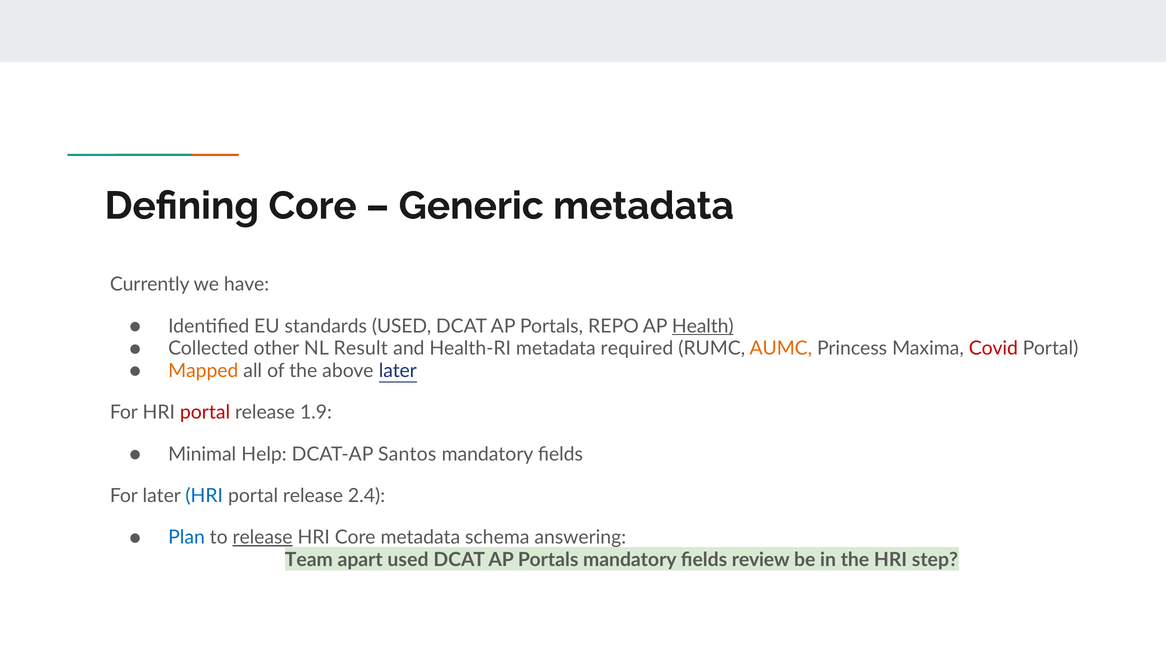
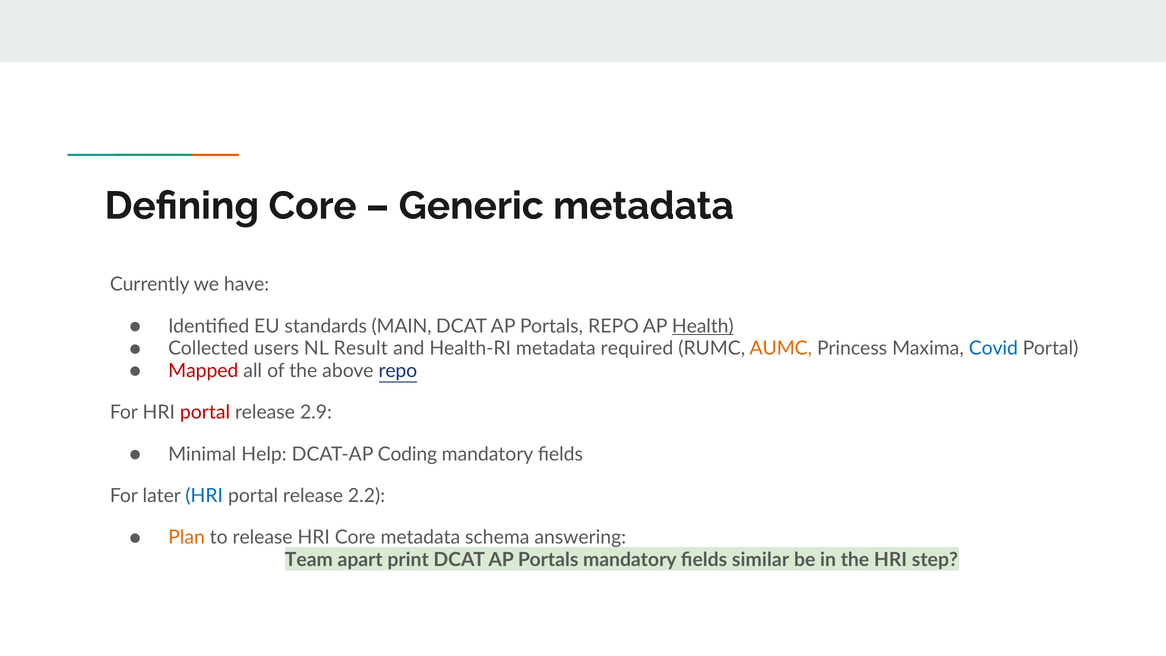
standards USED: USED -> MAIN (402, 326)
other: other -> users (276, 348)
Covid colour: red -> blue (993, 348)
Mapped colour: orange -> red (203, 371)
above later: later -> repo (398, 371)
1.9: 1.9 -> 2.9 (316, 412)
Santos: Santos -> Coding (407, 454)
2.4: 2.4 -> 2.2 (367, 496)
Plan colour: blue -> orange (187, 537)
release underline: present -> none (263, 537)
apart used: used -> print (408, 560)
review: review -> similar (761, 560)
